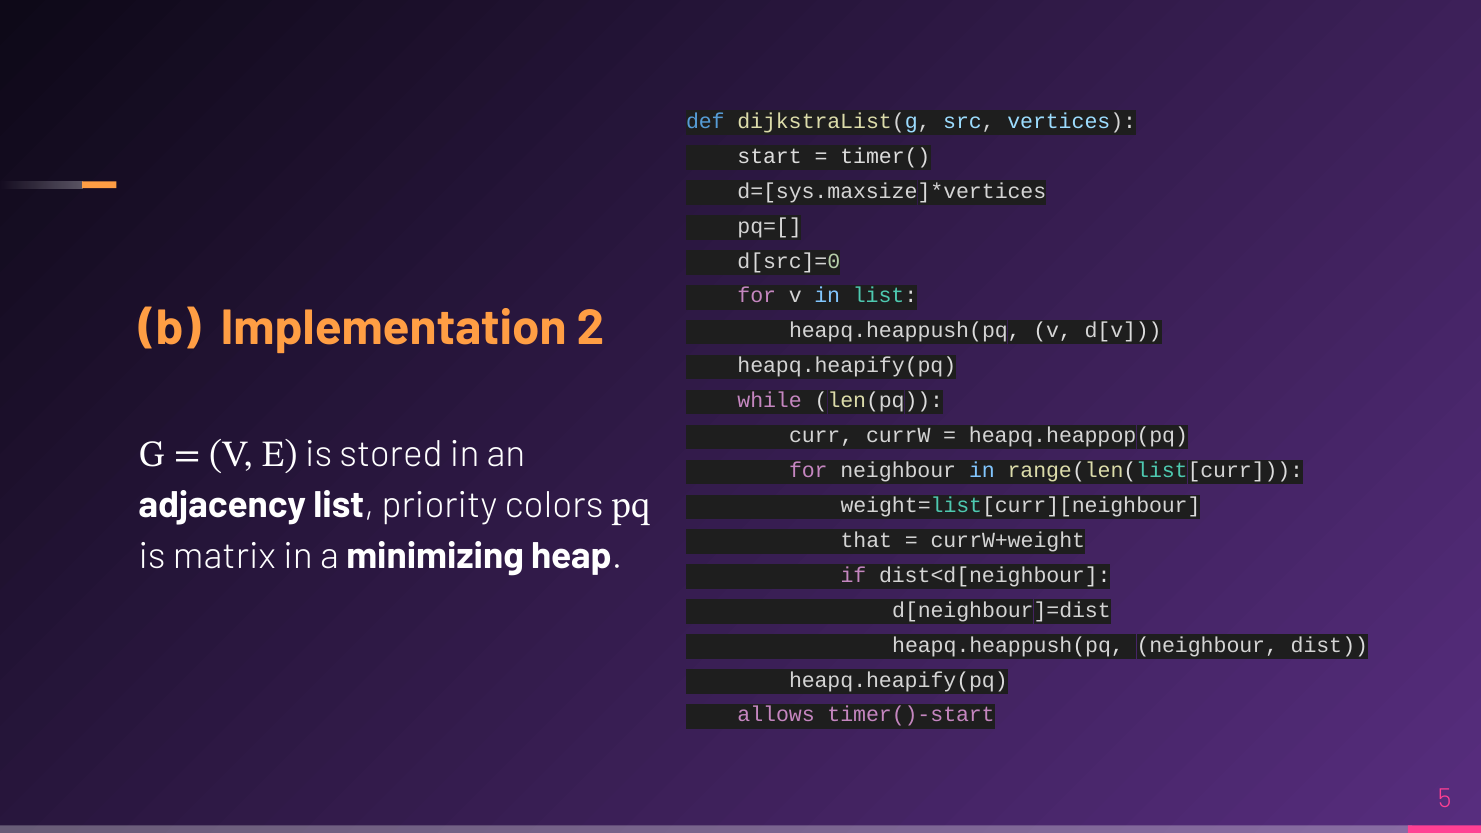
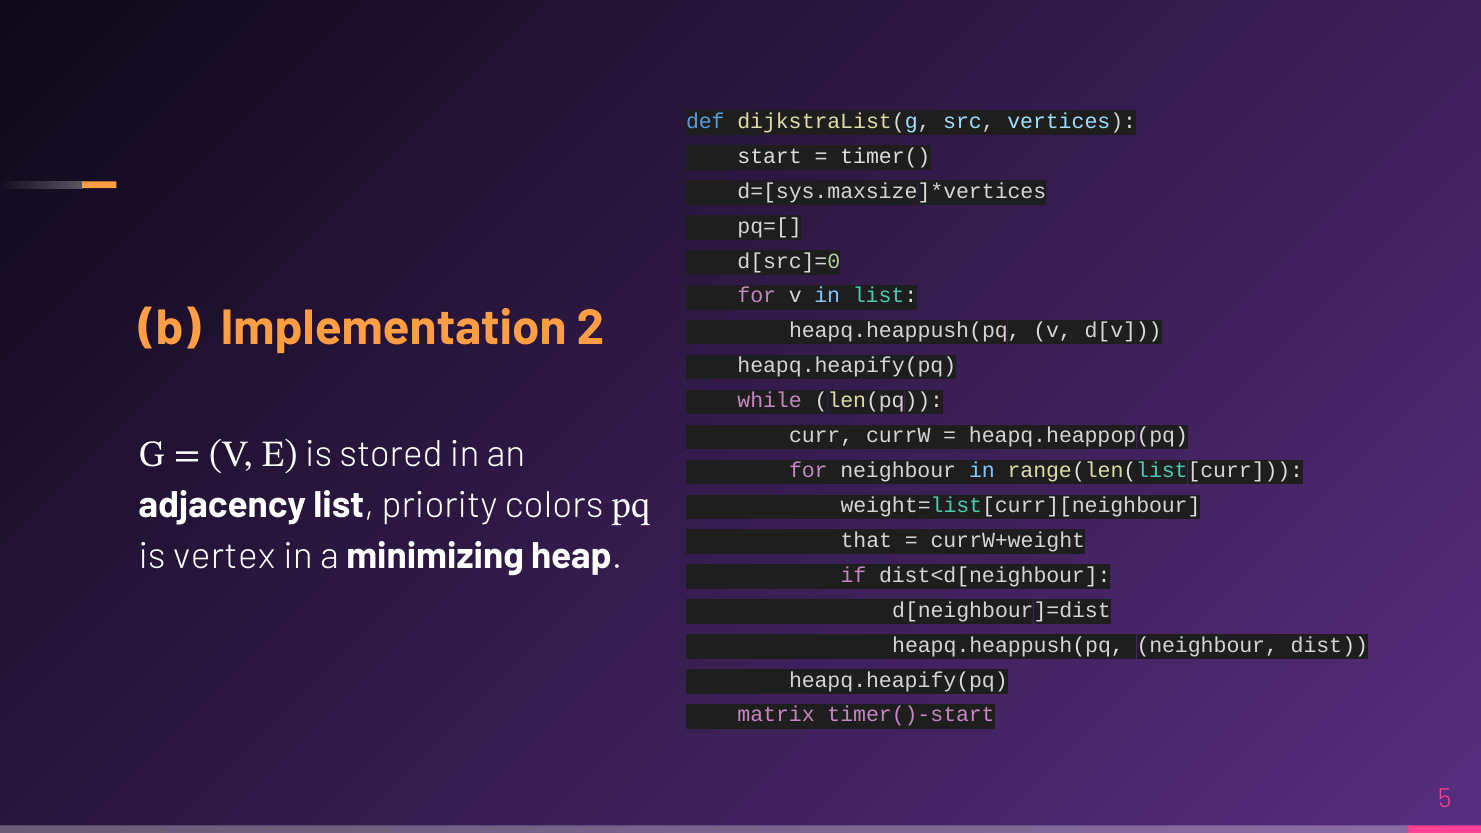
matrix: matrix -> vertex (224, 557)
allows: allows -> matrix (776, 715)
